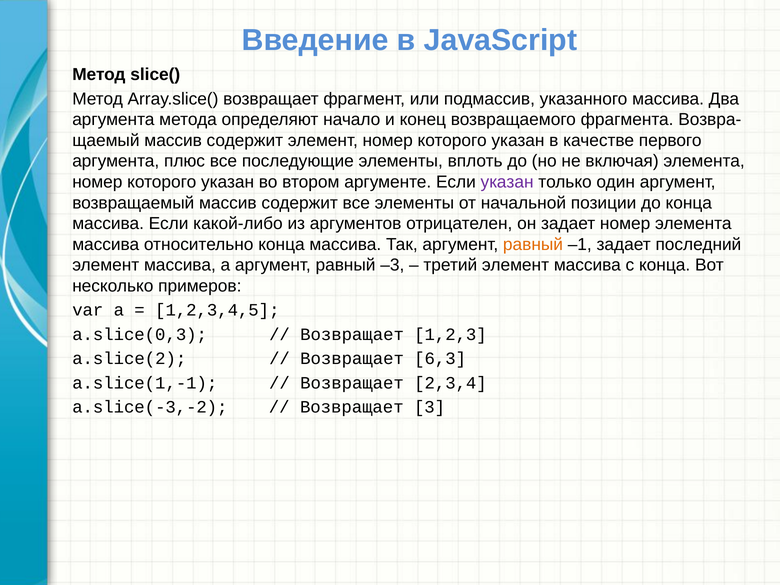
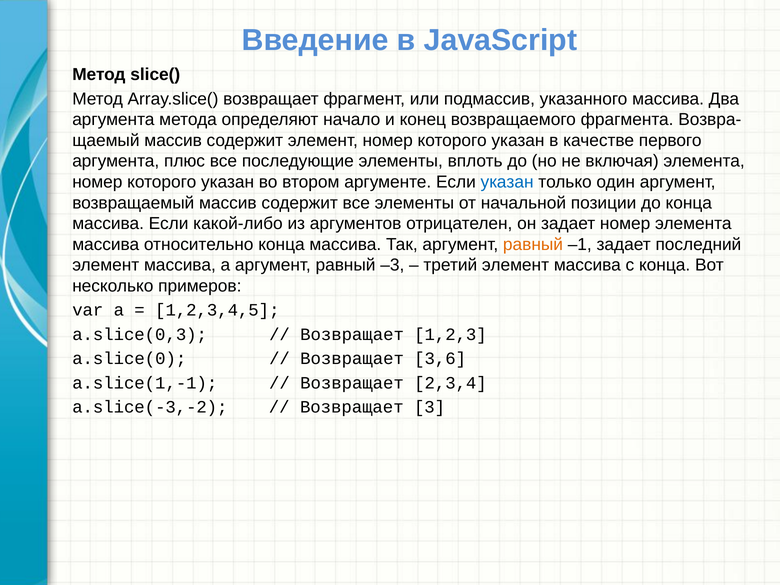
указан colour: purple -> blue (507, 182)
a.slice(2: a.slice(2 -> a.slice(0 (129, 359)
6,3: 6,3 -> 3,6 (440, 359)
